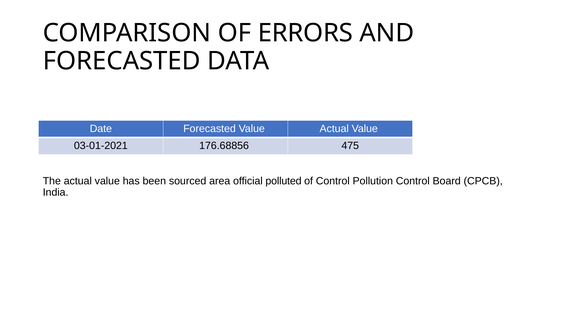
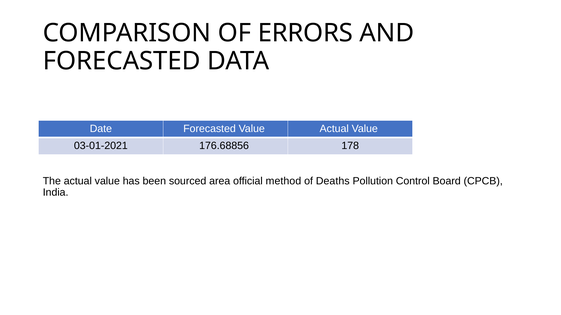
475: 475 -> 178 (350, 146)
polluted: polluted -> method (283, 181)
of Control: Control -> Deaths (333, 181)
